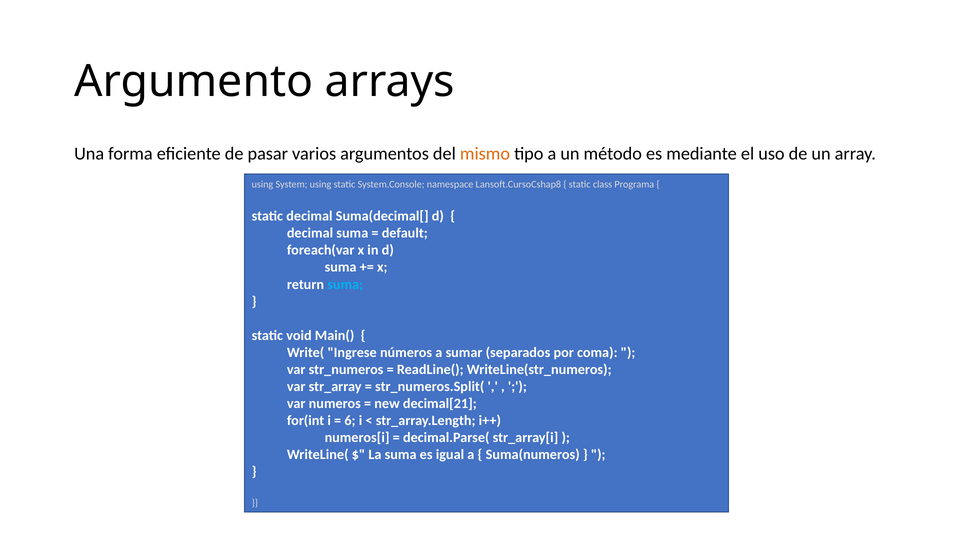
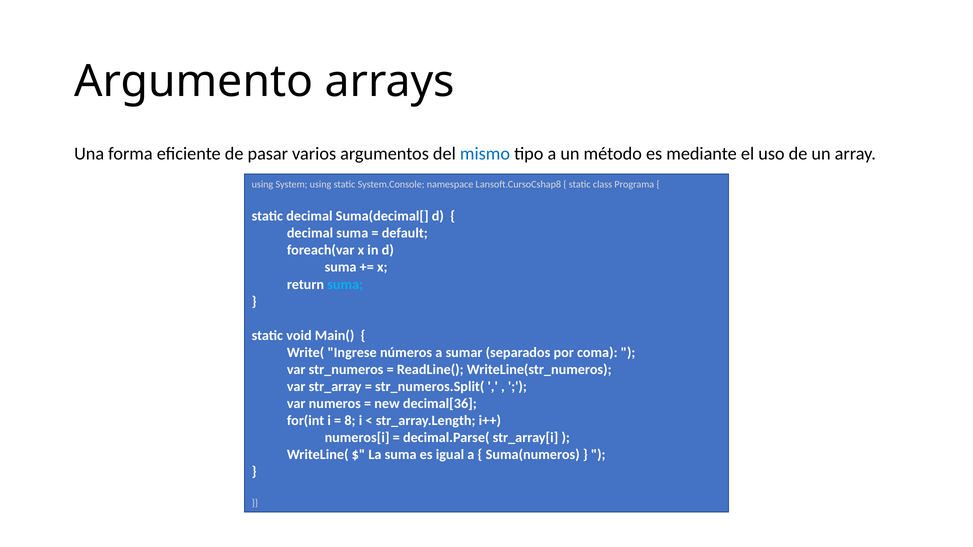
mismo colour: orange -> blue (485, 154)
decimal[21: decimal[21 -> decimal[36 (440, 404)
6: 6 -> 8 (350, 421)
